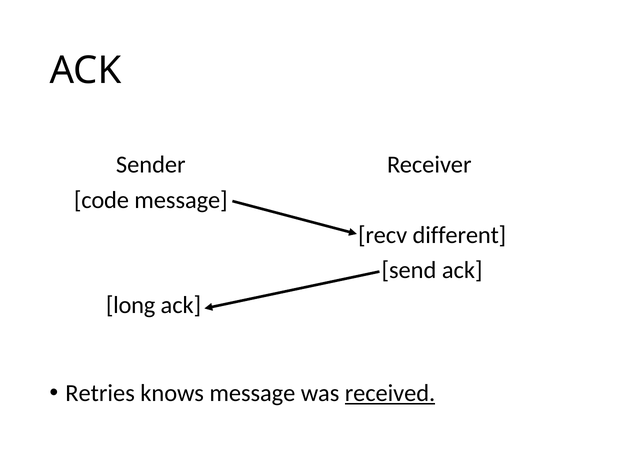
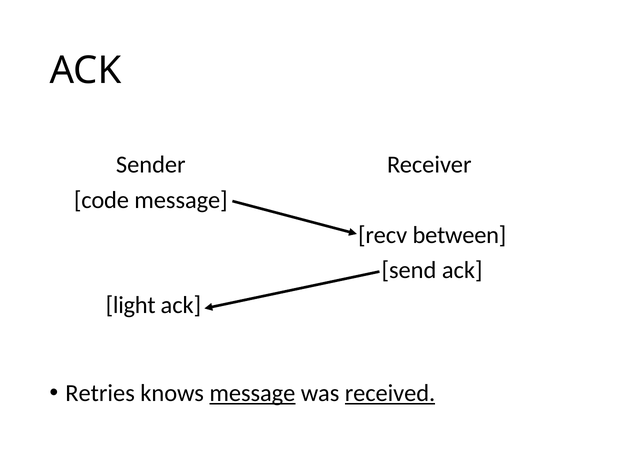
different: different -> between (459, 235)
long: long -> light (131, 305)
message underline: none -> present (252, 393)
